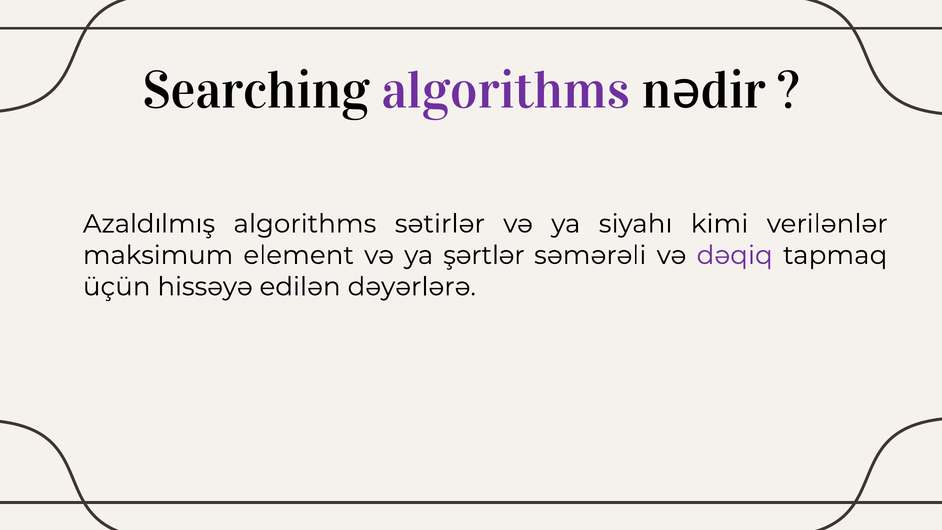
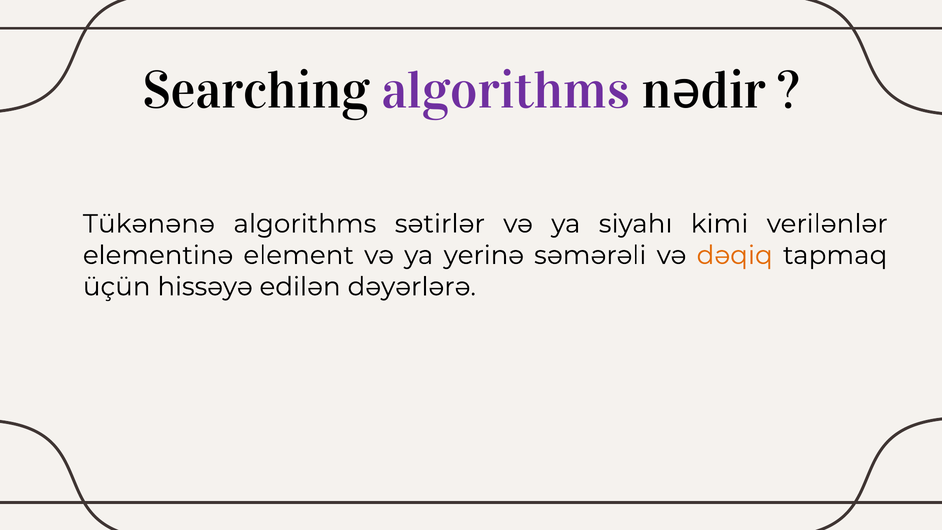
Azaldılmış: Azaldılmış -> Tükənənə (149, 224)
maksimum: maksimum -> elementinə (158, 255)
şərtlər: şərtlər -> yerinə (484, 255)
dəqiq colour: purple -> orange (735, 255)
